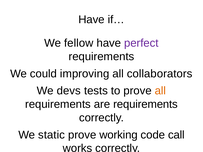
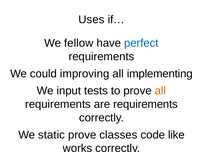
Have: Have -> Uses (91, 20)
perfect colour: purple -> blue (141, 43)
collaborators: collaborators -> implementing (160, 74)
devs: devs -> input (69, 91)
working: working -> classes (118, 135)
call: call -> like (176, 135)
